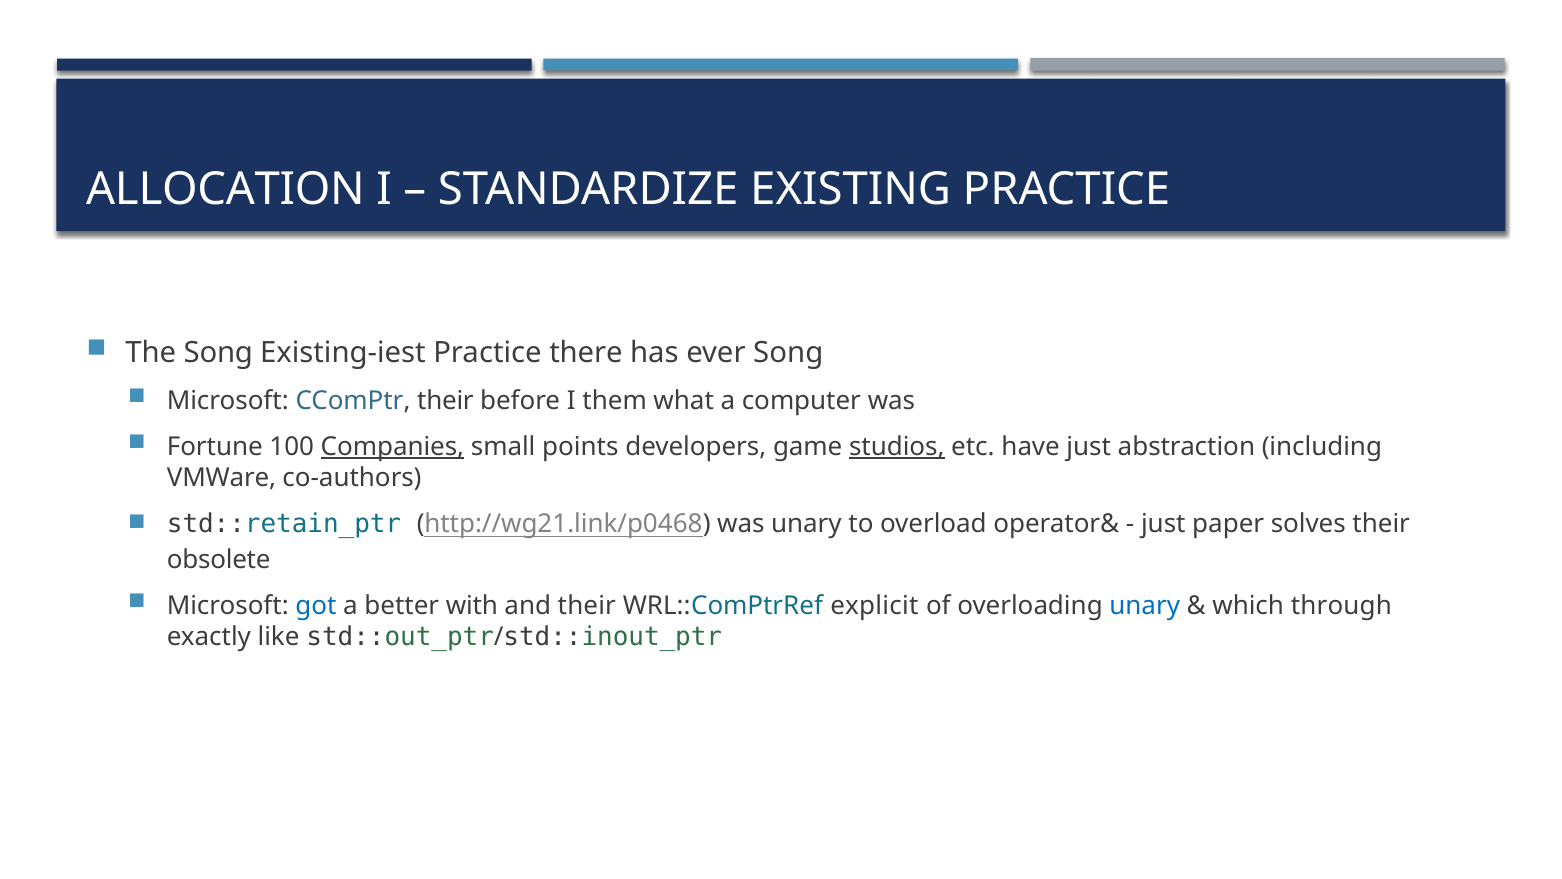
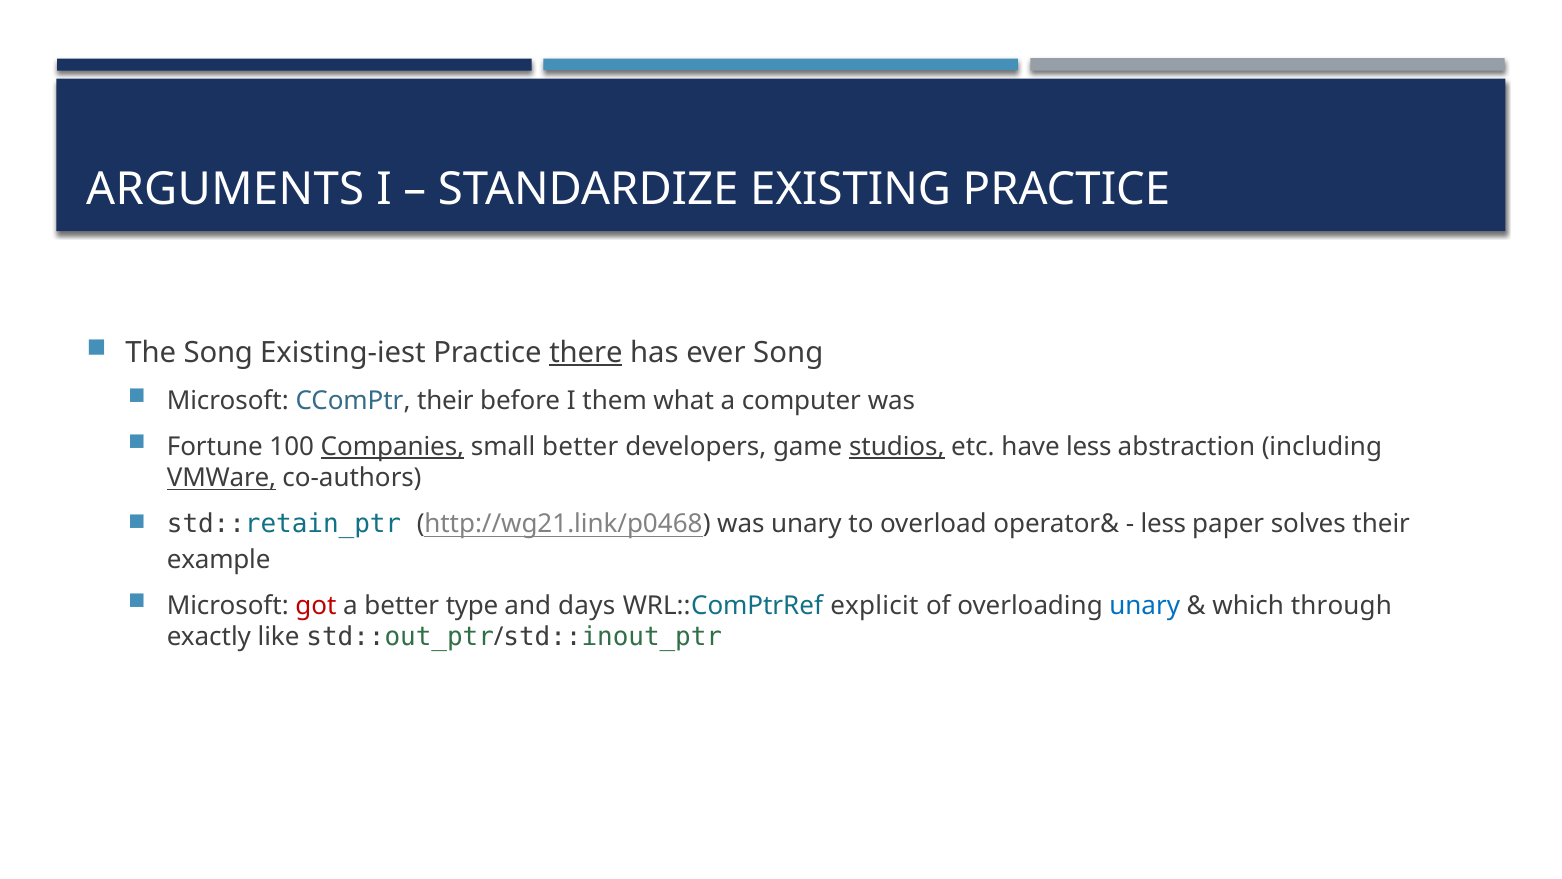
ALLOCATION: ALLOCATION -> ARGUMENTS (225, 190)
there underline: none -> present (586, 353)
small points: points -> better (580, 447)
have just: just -> less (1089, 447)
VMWare underline: none -> present (221, 478)
just: just -> less (1163, 524)
obsolete: obsolete -> example (219, 559)
got colour: blue -> red (316, 606)
with: with -> type (472, 606)
and their: their -> days (587, 606)
